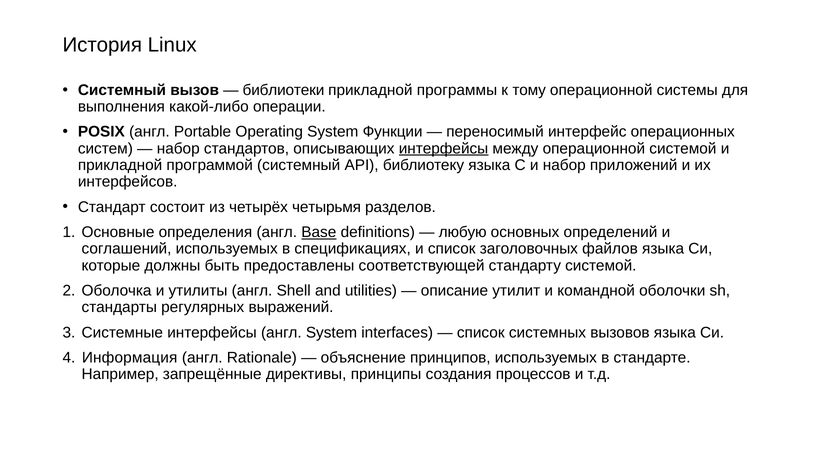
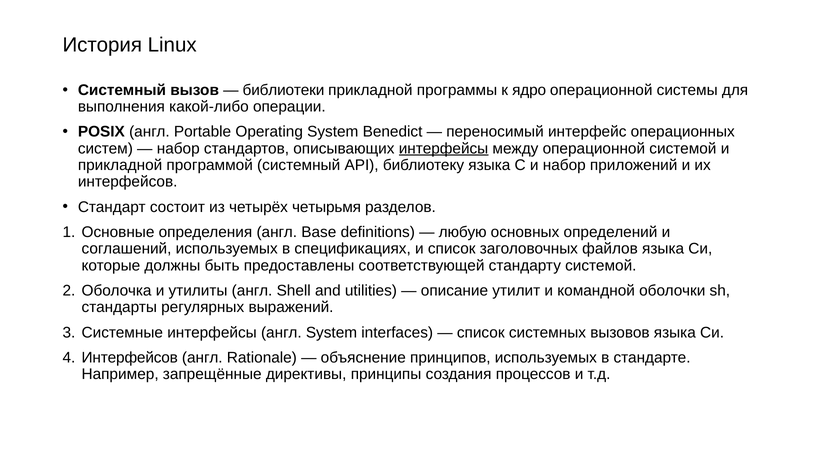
тому: тому -> ядро (529, 90)
Функции: Функции -> Benedict (393, 132)
Base underline: present -> none (319, 232)
Информация: Информация -> Интерфейсов (130, 357)
